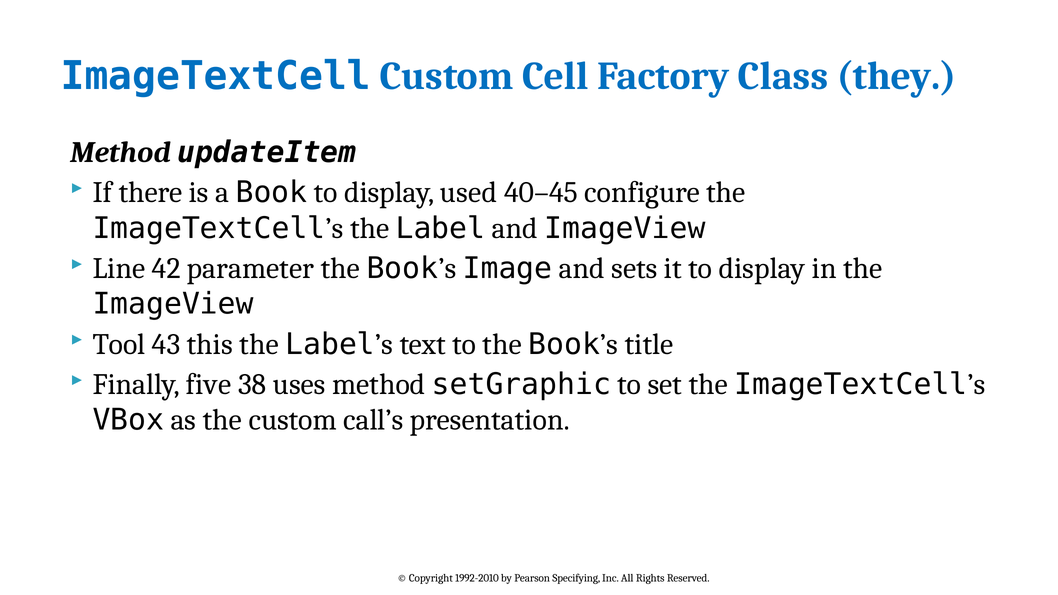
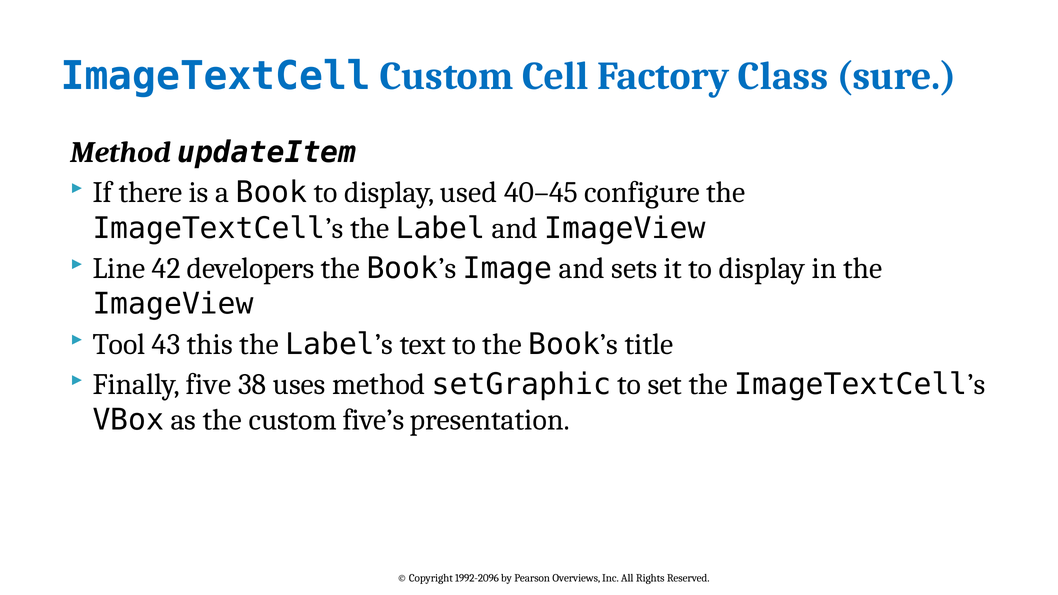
they: they -> sure (897, 76)
parameter: parameter -> developers (251, 268)
call’s: call’s -> five’s (373, 420)
1992-2010: 1992-2010 -> 1992-2096 (477, 578)
Specifying: Specifying -> Overviews (576, 578)
